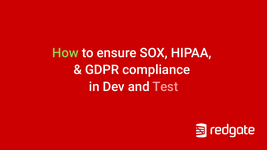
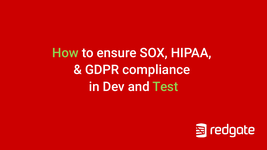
Test colour: pink -> light green (165, 87)
